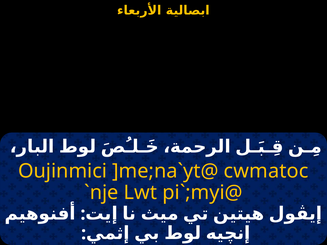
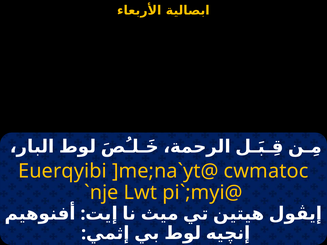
Oujinmici: Oujinmici -> Euerqyibi (62, 171)
